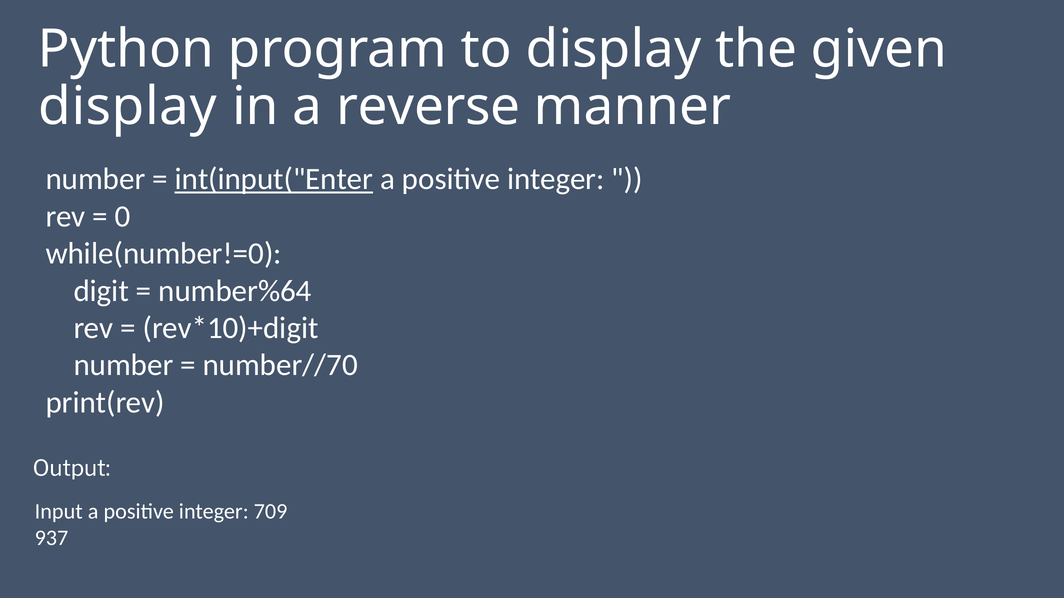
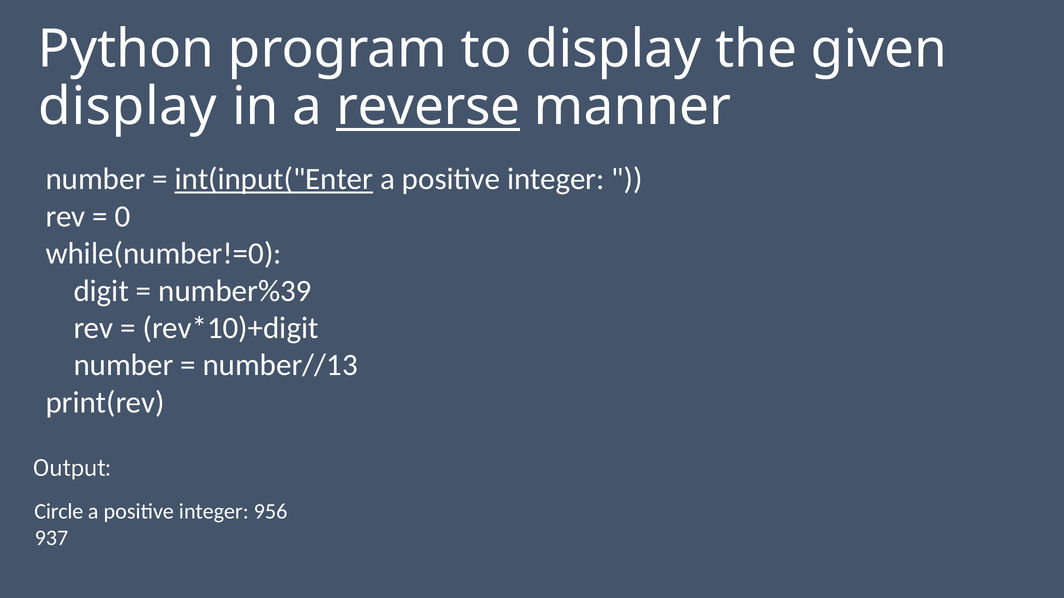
reverse underline: none -> present (428, 107)
number%64: number%64 -> number%39 (235, 291)
number//70: number//70 -> number//13 (280, 366)
Input: Input -> Circle (59, 512)
709: 709 -> 956 (271, 512)
